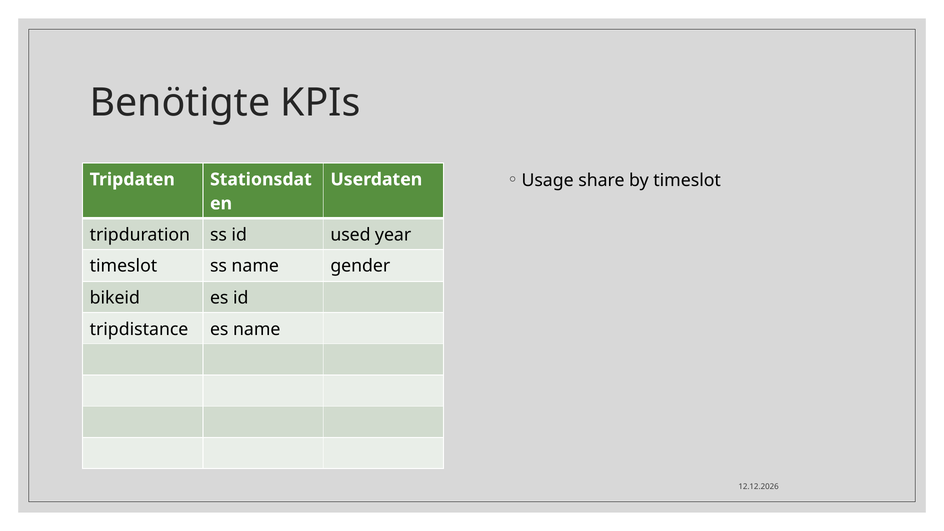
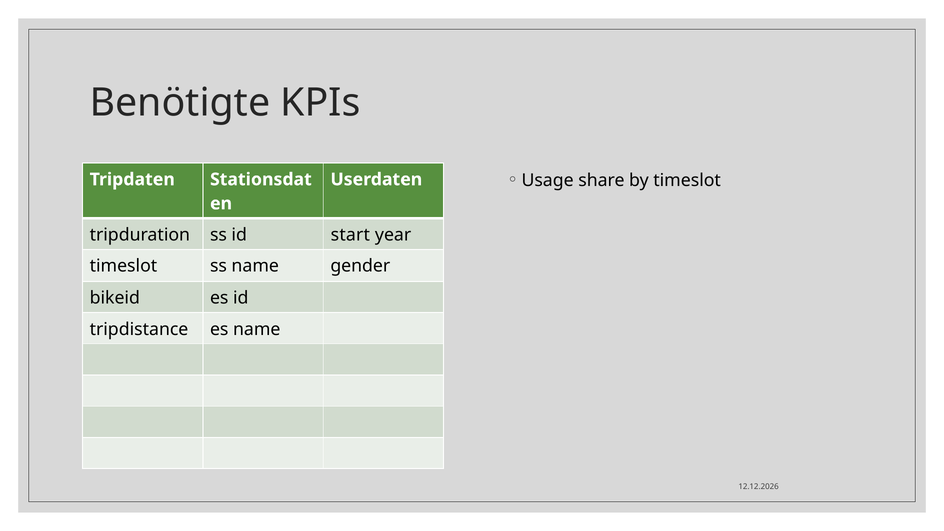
used: used -> start (350, 235)
